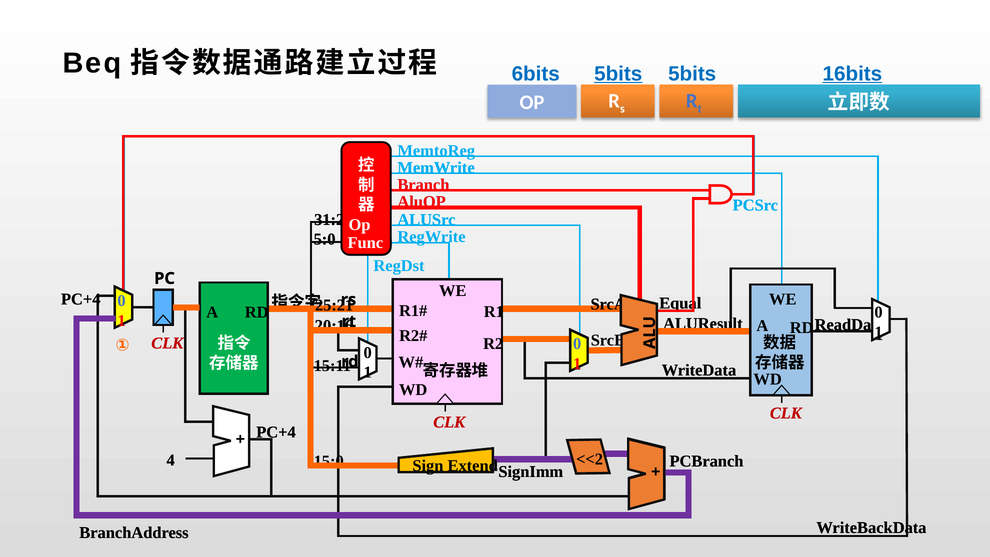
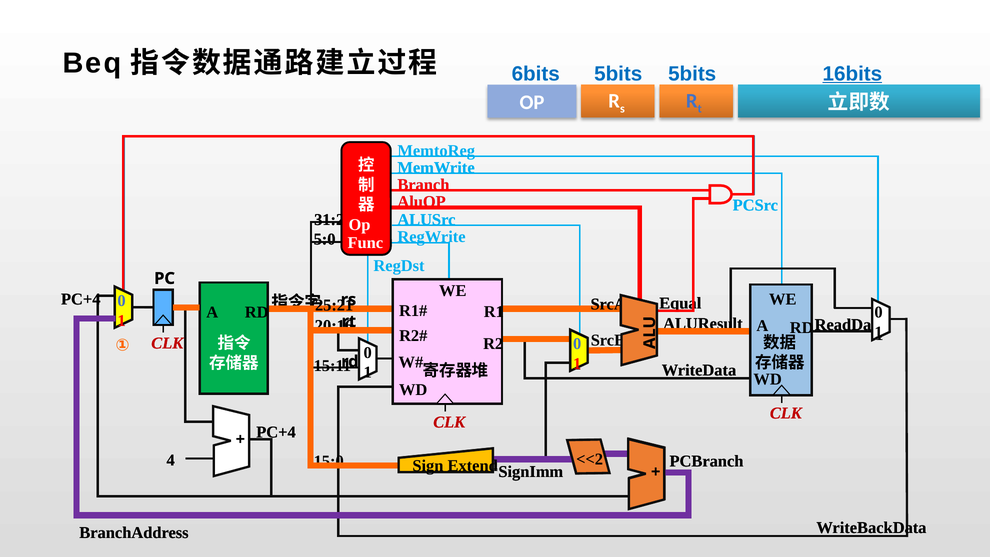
5bits underline: present -> none (618, 74)
